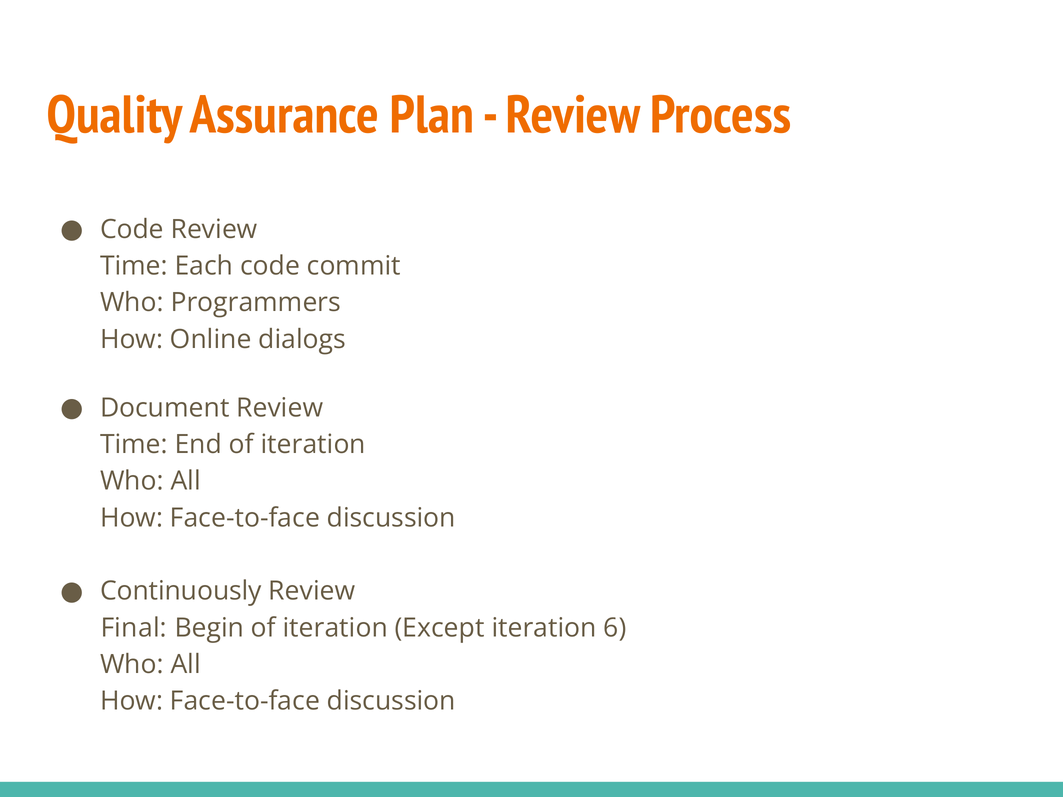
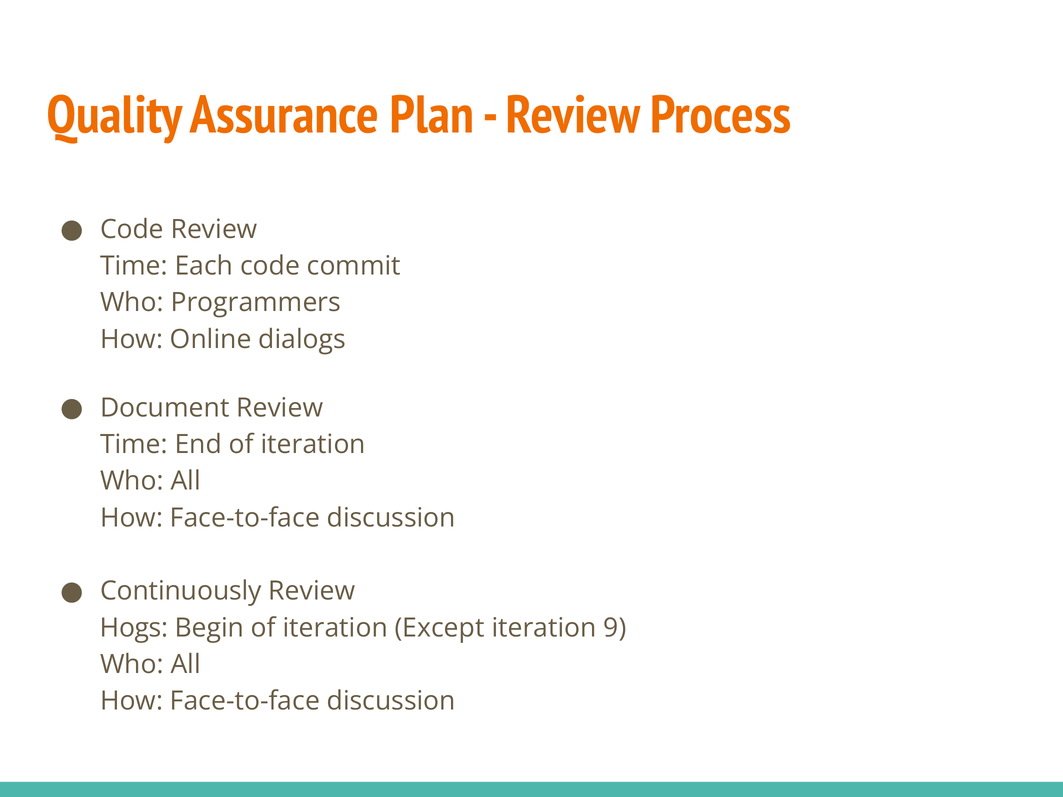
Final: Final -> Hogs (134, 628)
6: 6 -> 9 (615, 628)
